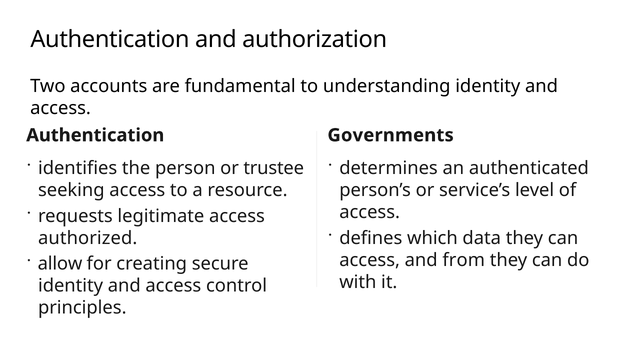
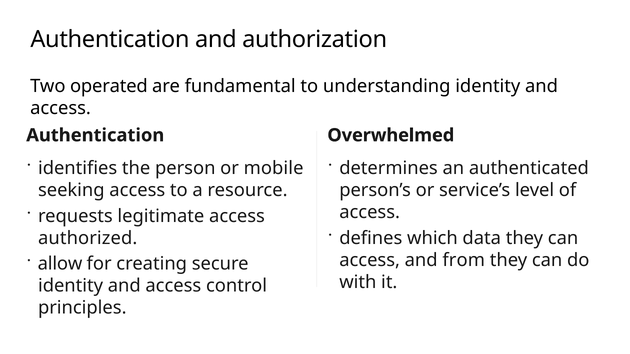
accounts: accounts -> operated (109, 86)
Governments: Governments -> Overwhelmed (391, 135)
trustee: trustee -> mobile (274, 168)
